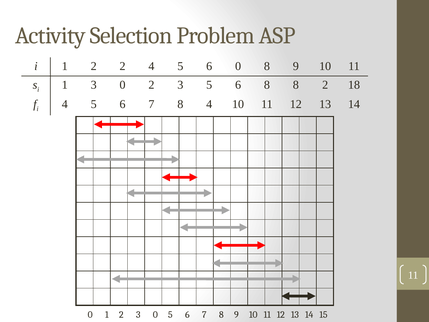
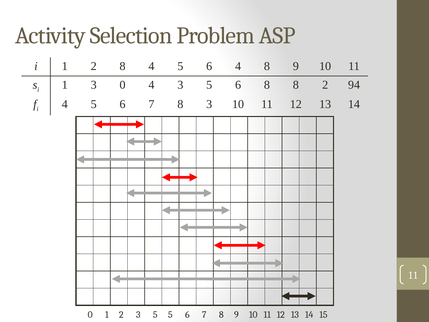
2 2: 2 -> 8 (123, 66)
6 0: 0 -> 4 (238, 66)
0 2: 2 -> 4 (151, 85)
18: 18 -> 94 (354, 85)
8 4: 4 -> 3 (209, 104)
2 3 0: 0 -> 5 (155, 314)
